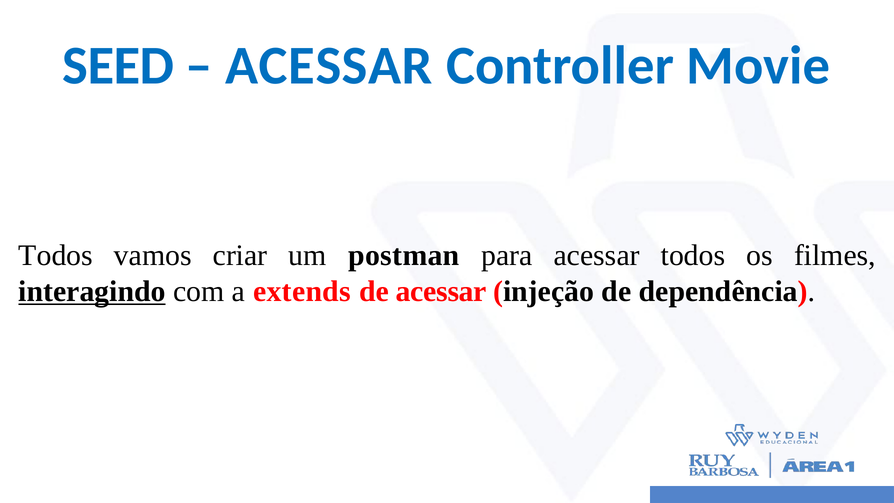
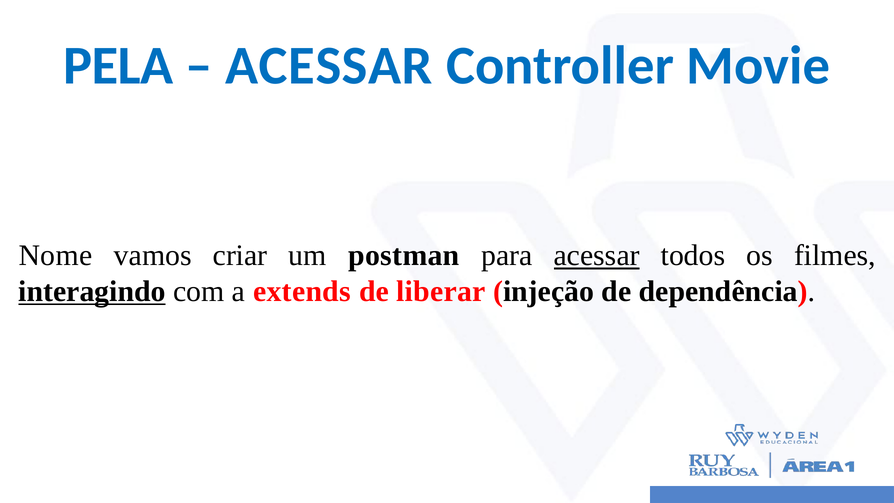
SEED: SEED -> PELA (118, 66)
Todos: Todos -> Nome (56, 256)
acessar underline: none -> present (597, 256)
de acessar: acessar -> liberar (441, 291)
